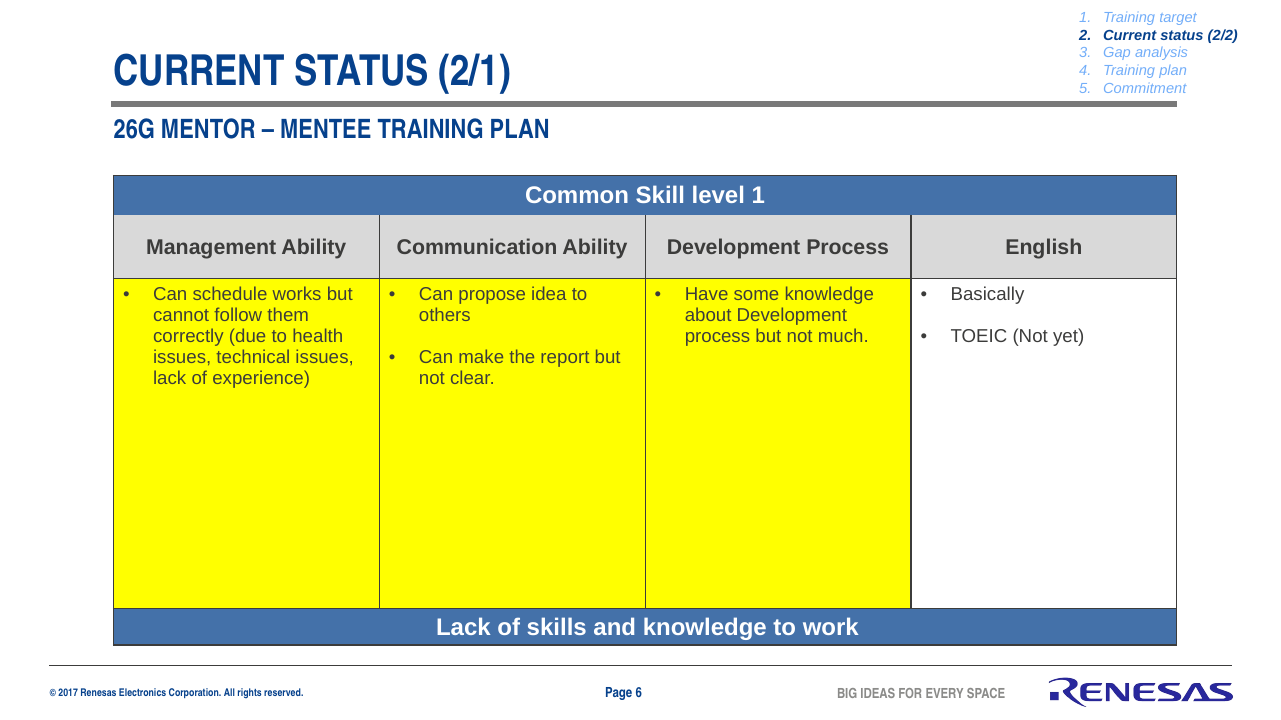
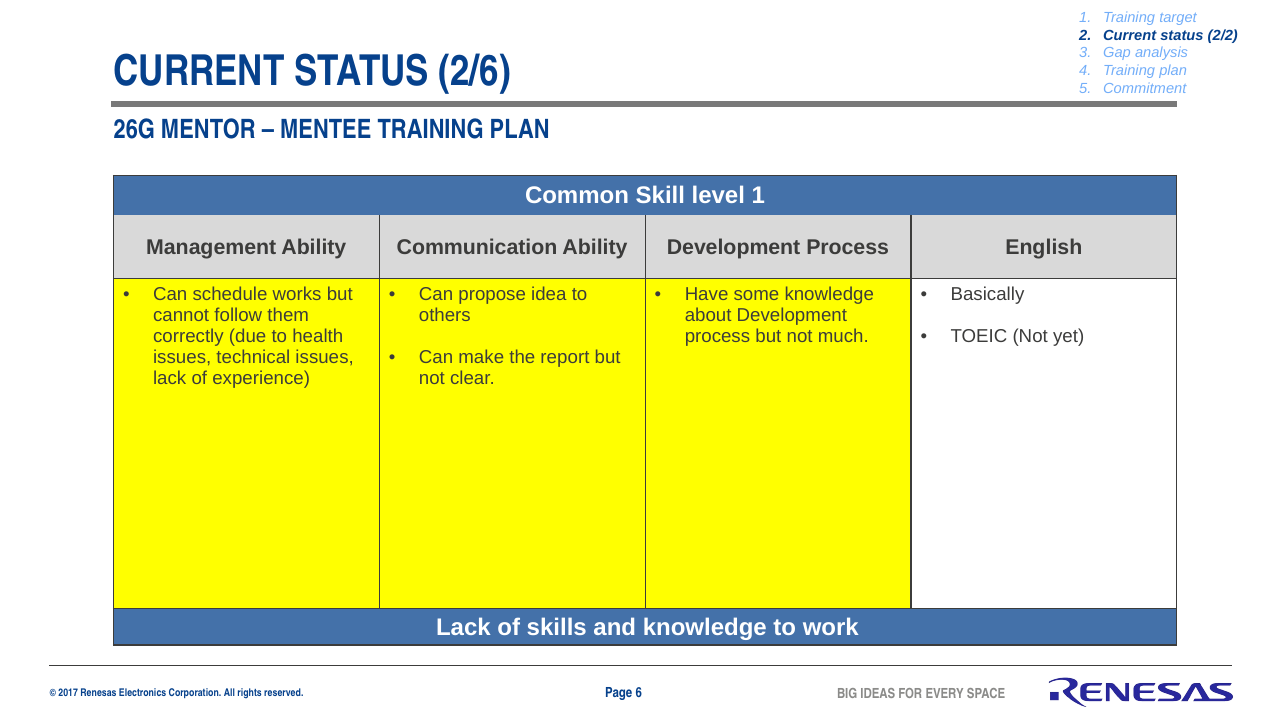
2/1: 2/1 -> 2/6 (475, 71)
